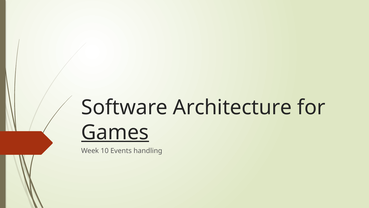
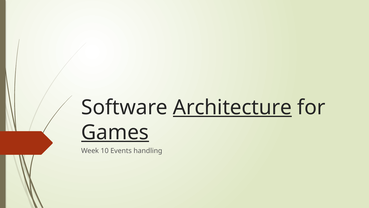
Architecture underline: none -> present (232, 107)
